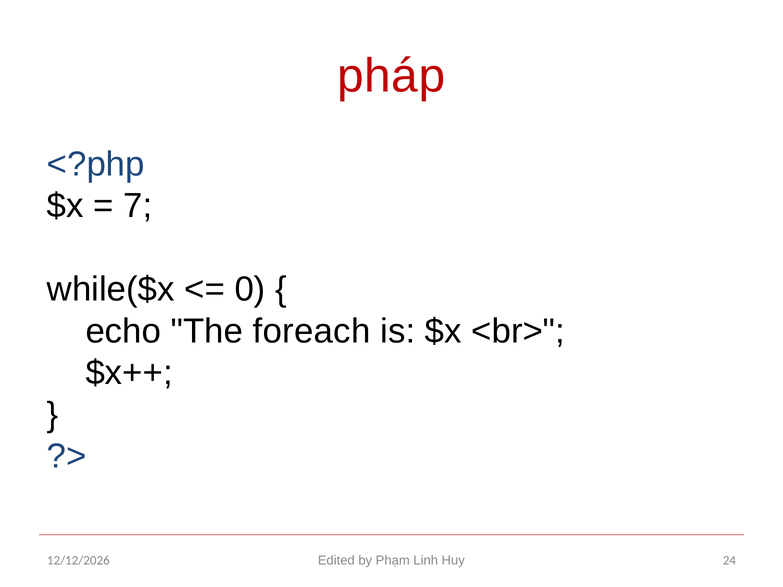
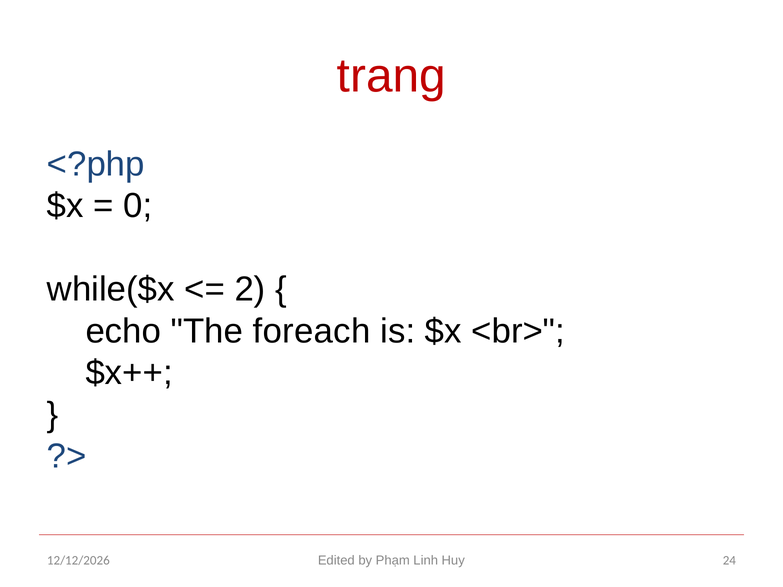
pháp: pháp -> trang (391, 76)
7: 7 -> 0 (138, 206)
0: 0 -> 2 (250, 290)
